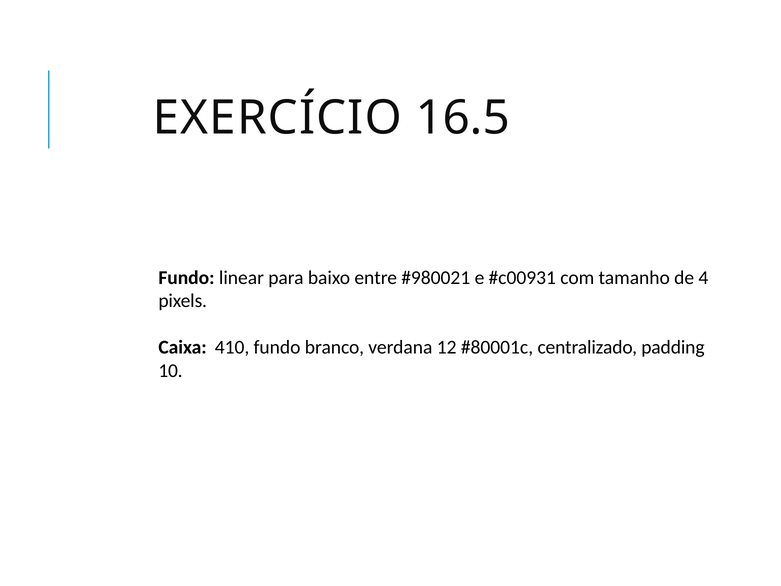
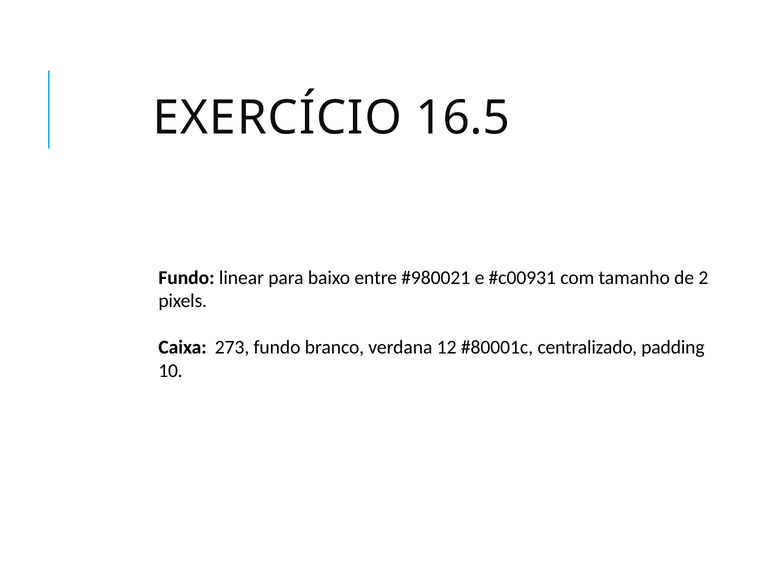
4: 4 -> 2 (703, 277)
410: 410 -> 273 (232, 347)
